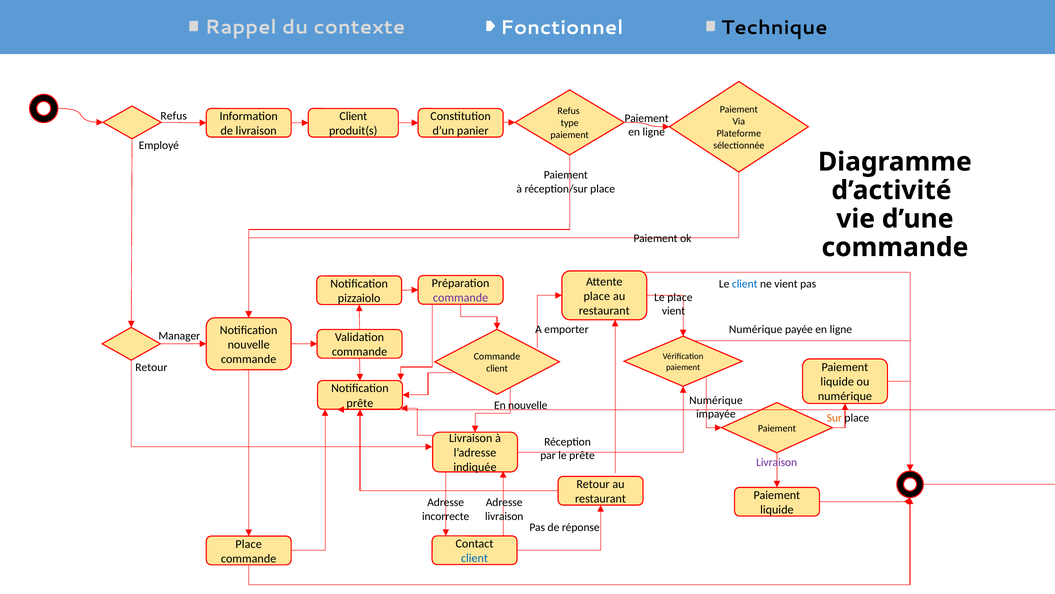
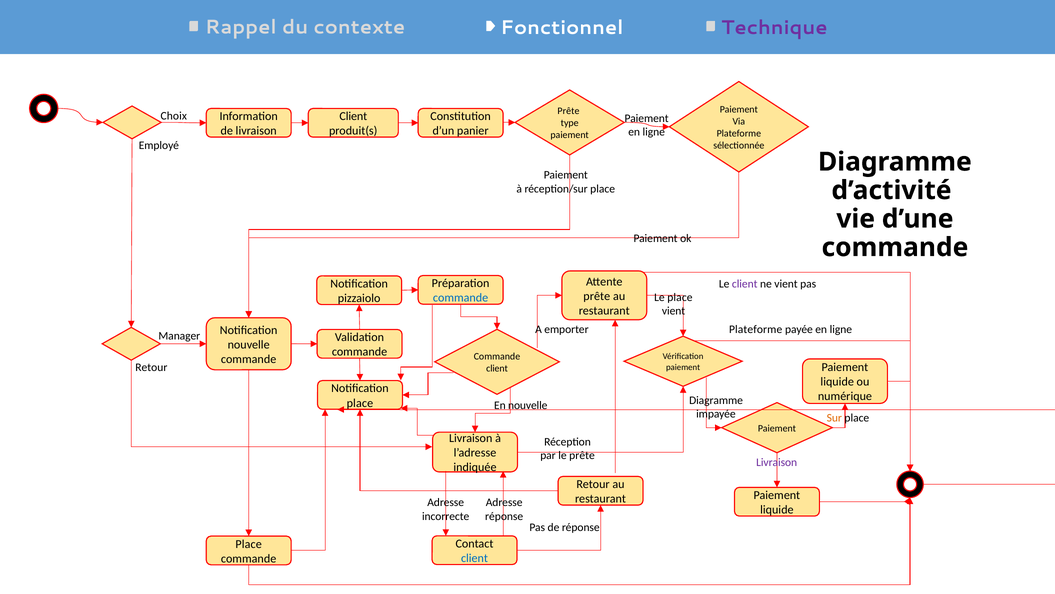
Technique colour: black -> purple (774, 27)
Refus: Refus -> Prête (568, 111)
Refus: Refus -> Choix (174, 116)
client colour: blue -> purple (745, 284)
place: place -> prête (597, 296)
commande colour: purple -> blue (461, 298)
Numérique: Numérique -> Plateforme (756, 329)
Numérique: Numérique -> Diagramme (716, 400)
prête: prête -> place (360, 403)
livraison: livraison -> réponse (504, 516)
